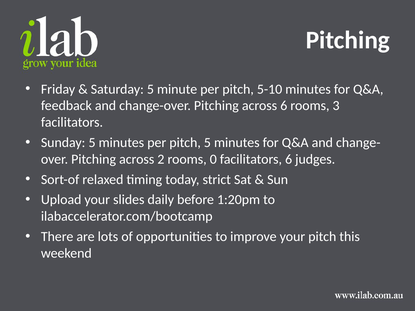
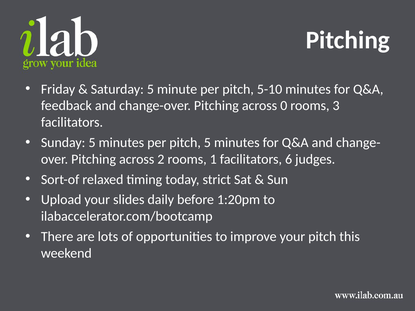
across 6: 6 -> 0 (284, 106)
0: 0 -> 1 (213, 159)
